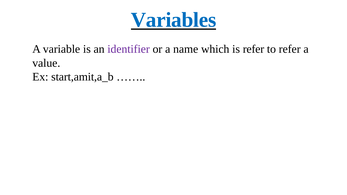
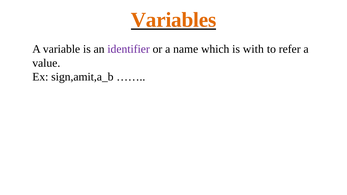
Variables colour: blue -> orange (174, 20)
is refer: refer -> with (253, 49)
start,amit,a_b: start,amit,a_b -> sign,amit,a_b (82, 77)
